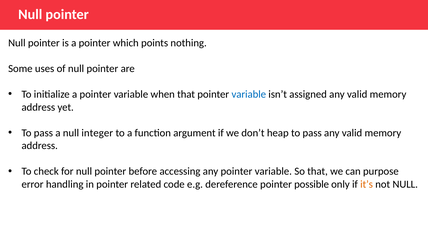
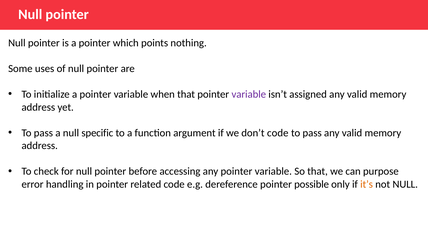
variable colour: blue -> purple (249, 94)
integer: integer -> specific (97, 133)
don’t heap: heap -> code (278, 133)
